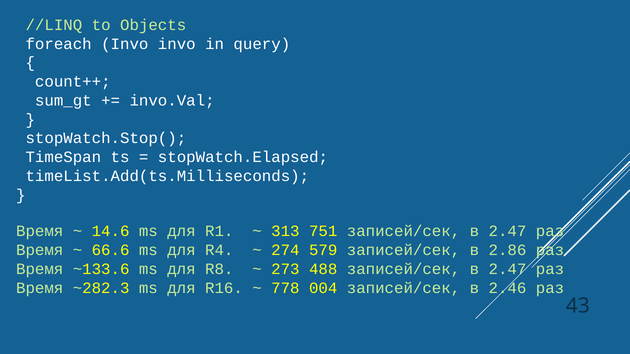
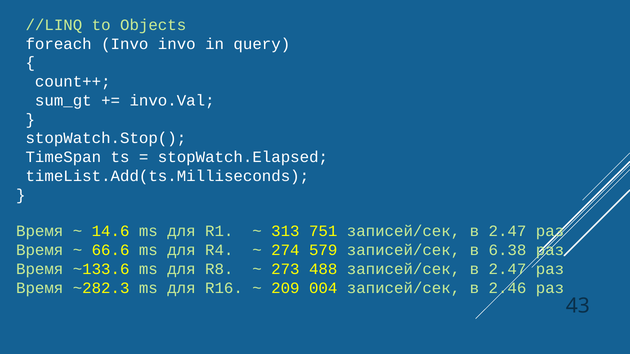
2.86: 2.86 -> 6.38 (507, 250)
778: 778 -> 209 (285, 288)
